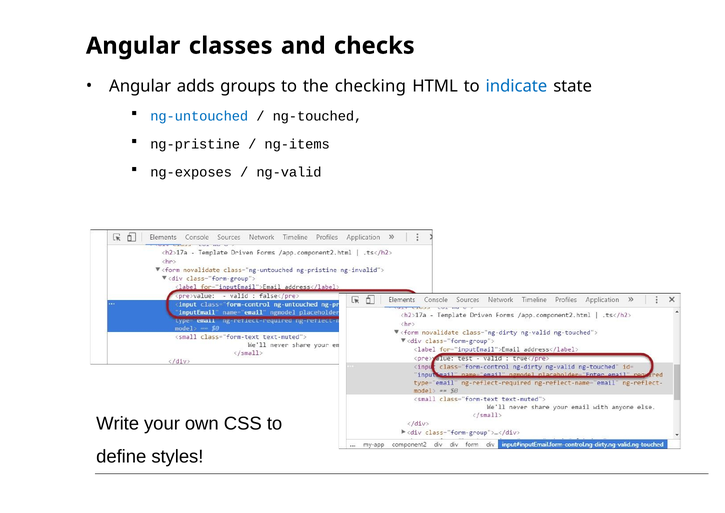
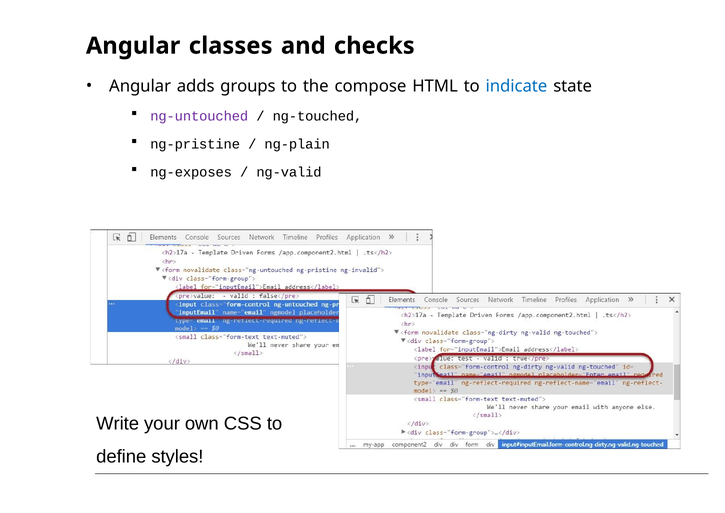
checking: checking -> compose (370, 86)
ng-untouched colour: blue -> purple (199, 116)
ng-items: ng-items -> ng-plain (297, 144)
